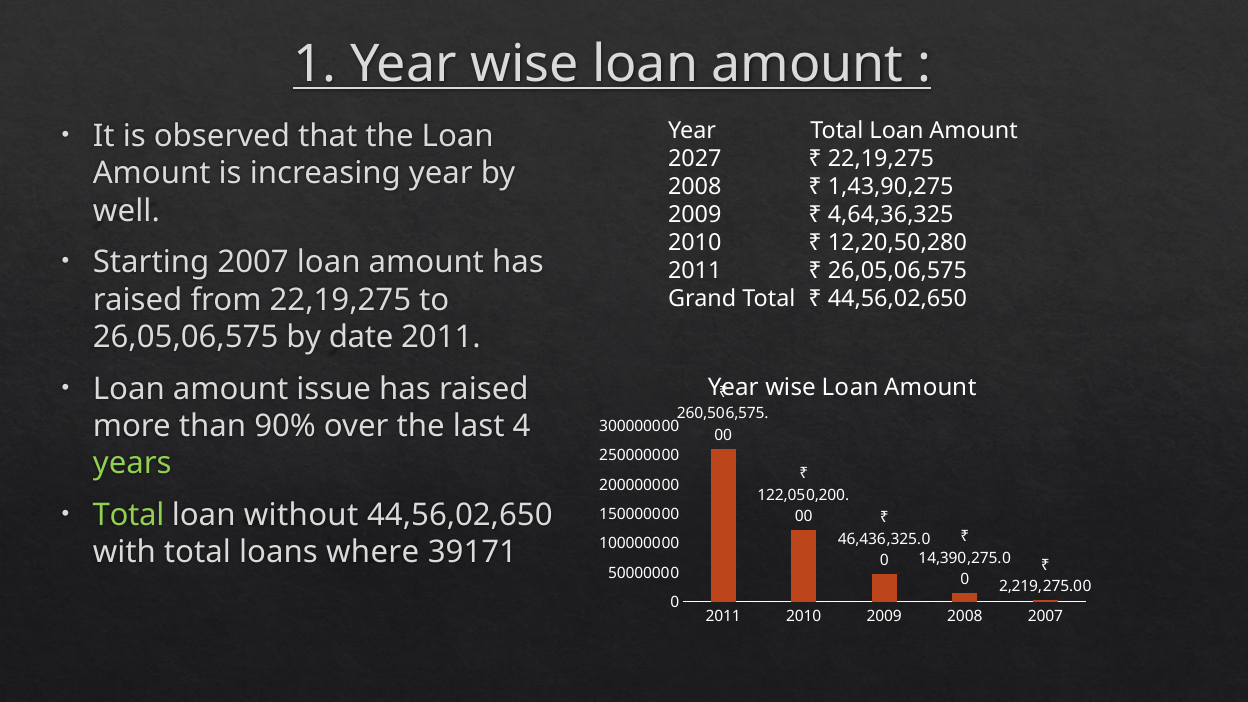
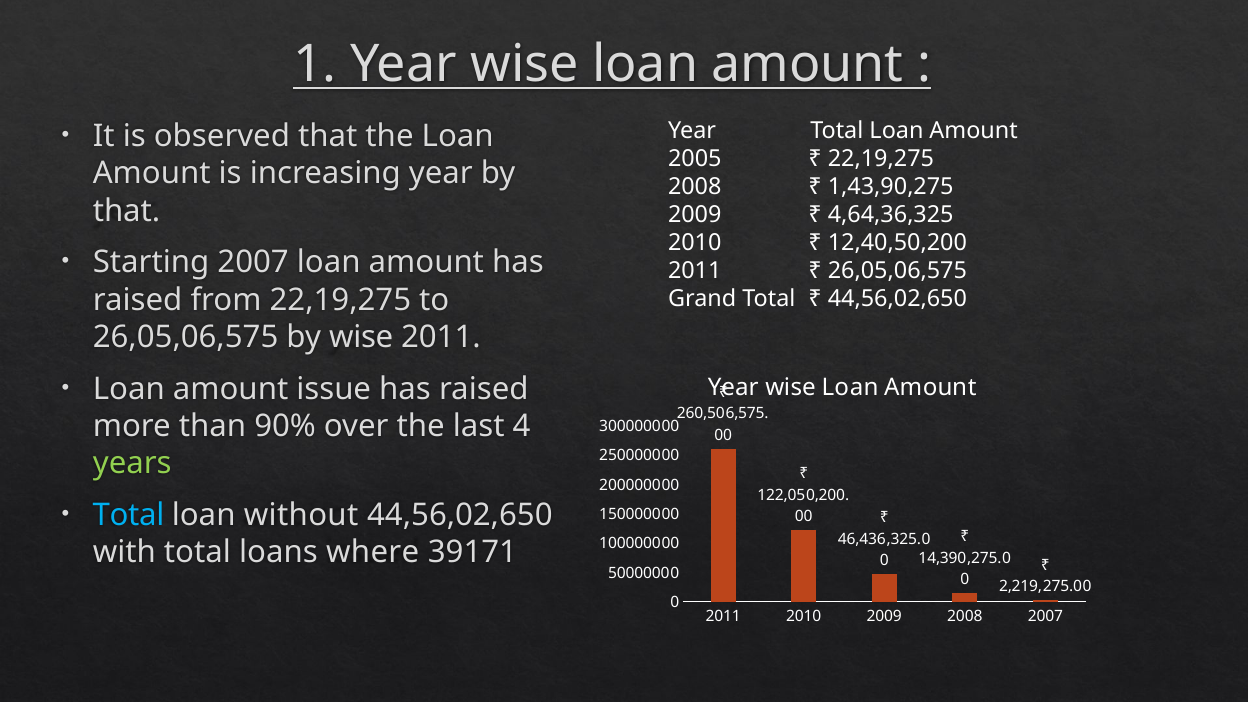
2027: 2027 -> 2005 (695, 159)
well: well -> that (127, 211)
12,20,50,280: 12,20,50,280 -> 12,40,50,200 (897, 243)
by date: date -> wise (361, 337)
Total colour: light green -> light blue (128, 515)
